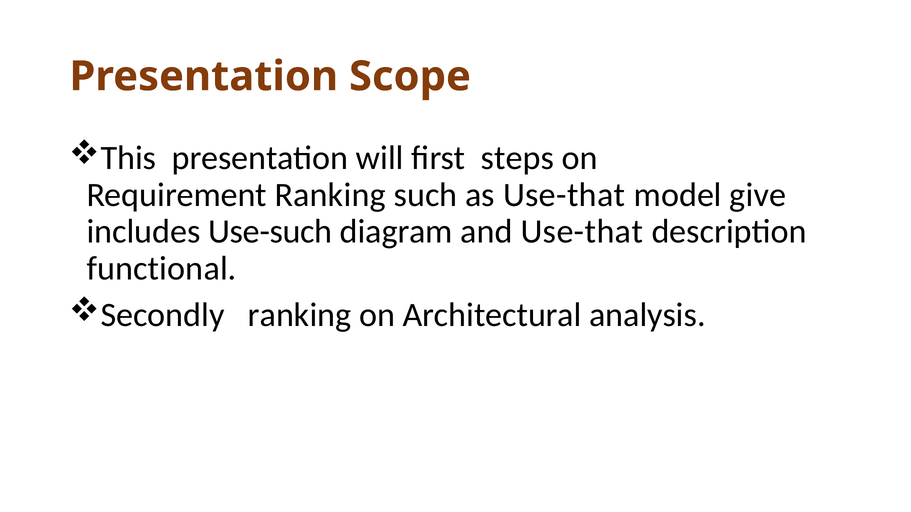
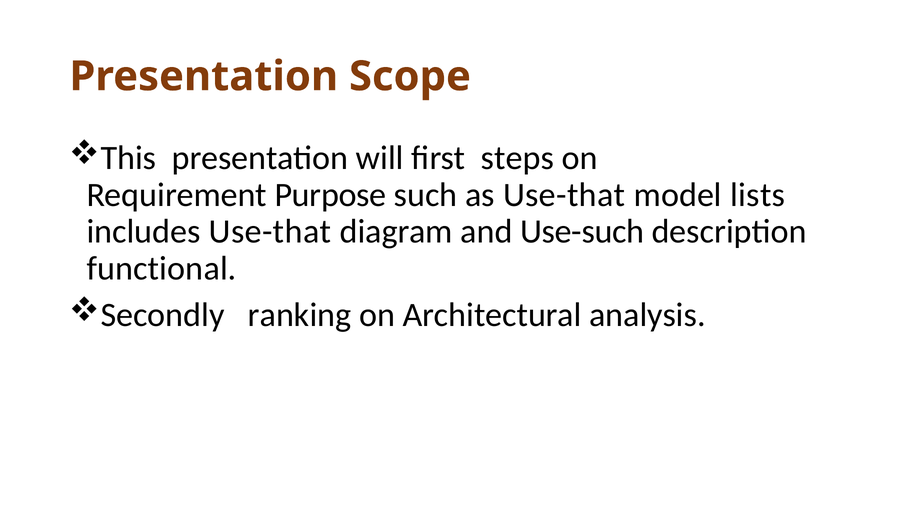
Requirement Ranking: Ranking -> Purpose (330, 195)
give: give -> lists (758, 195)
includes Use-such: Use-such -> Use-that (270, 232)
and Use-that: Use-that -> Use-such (582, 232)
